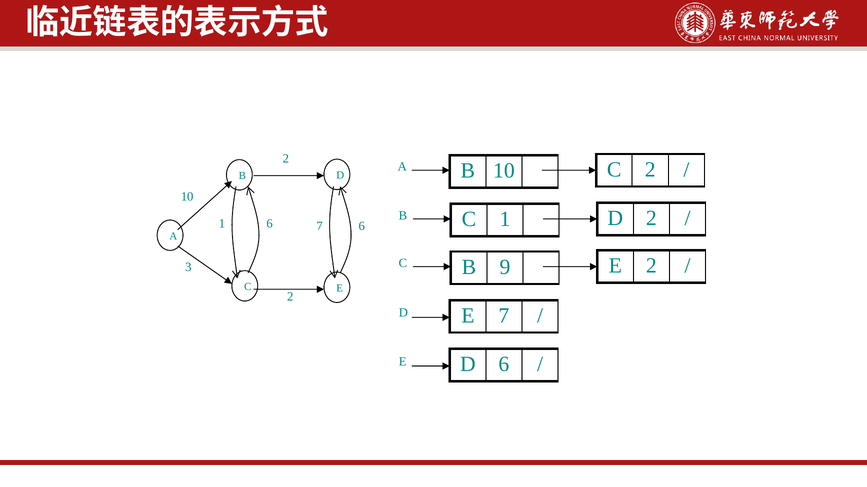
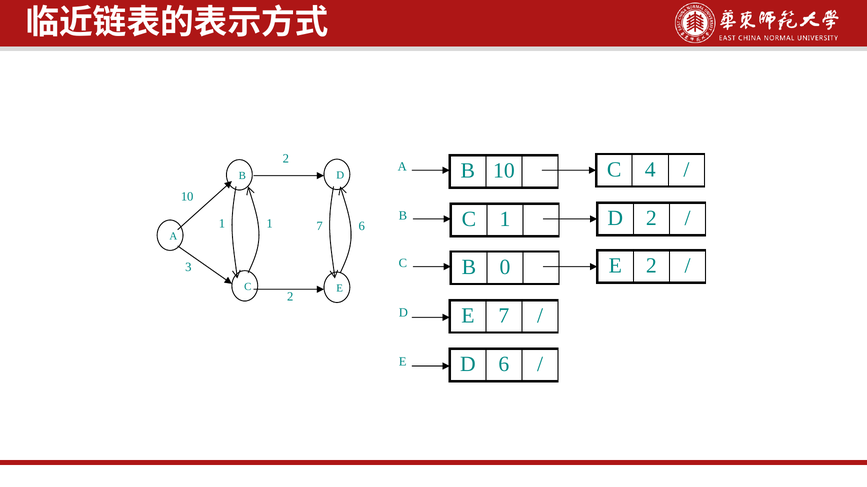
C 2: 2 -> 4 (650, 170)
1 6: 6 -> 1 (270, 224)
9: 9 -> 0 (505, 267)
